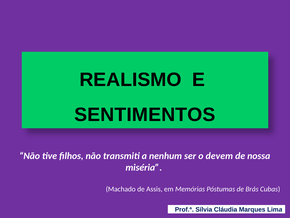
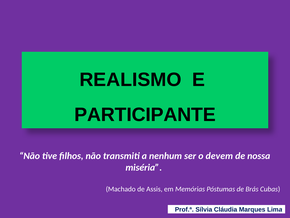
SENTIMENTOS: SENTIMENTOS -> PARTICIPANTE (145, 114)
